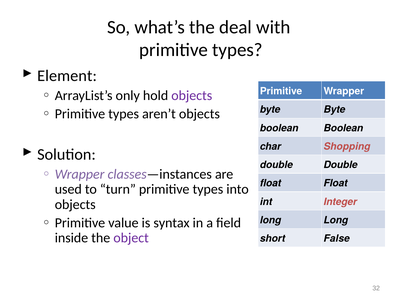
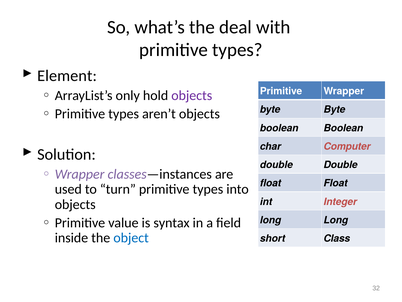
Shopping: Shopping -> Computer (347, 146)
object colour: purple -> blue (131, 238)
False: False -> Class (337, 238)
